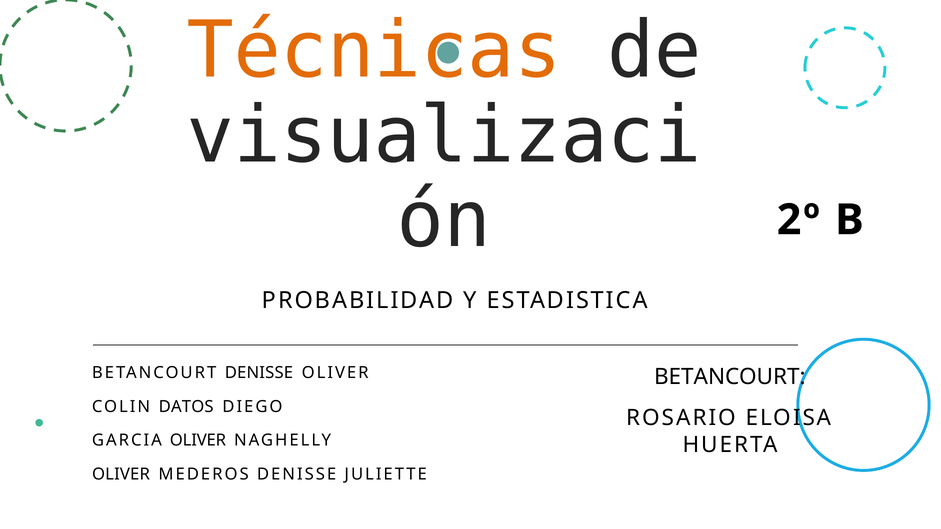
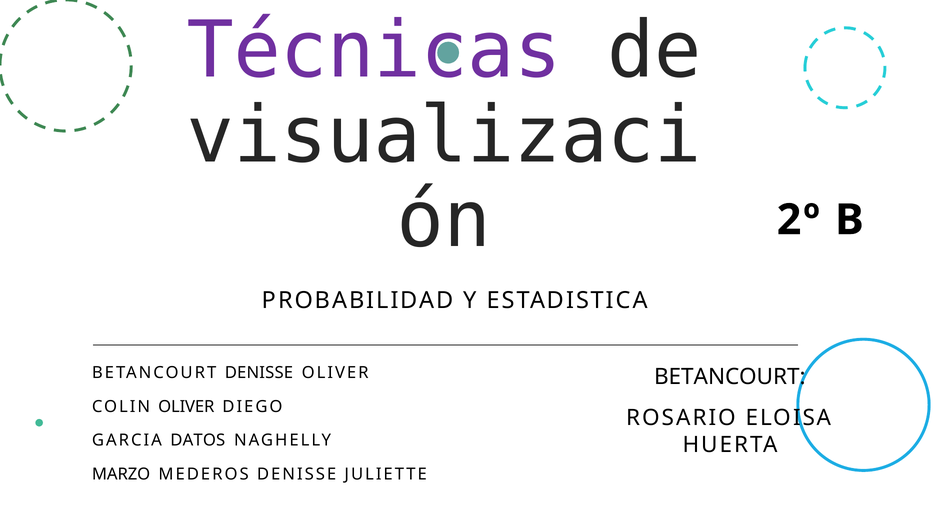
Técnicas colour: orange -> purple (374, 51)
COLIN DATOS: DATOS -> OLIVER (186, 407)
GARCIA OLIVER: OLIVER -> DATOS (198, 441)
OLIVER: OLIVER -> MARZO (121, 474)
